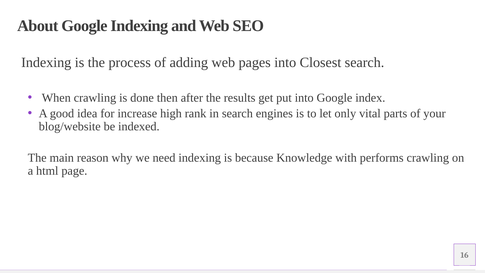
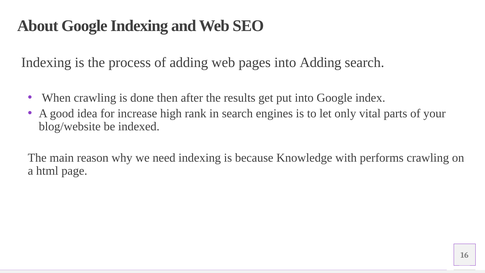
into Closest: Closest -> Adding (321, 62)
